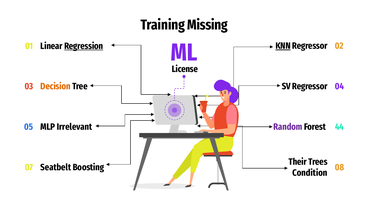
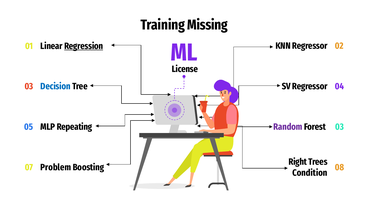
KNN underline: present -> none (283, 46)
Decision colour: orange -> blue (56, 86)
Irrelevant: Irrelevant -> Repeating (74, 127)
Forest 44: 44 -> 03 (339, 127)
Their: Their -> Right (298, 162)
Seatbelt: Seatbelt -> Problem (56, 167)
